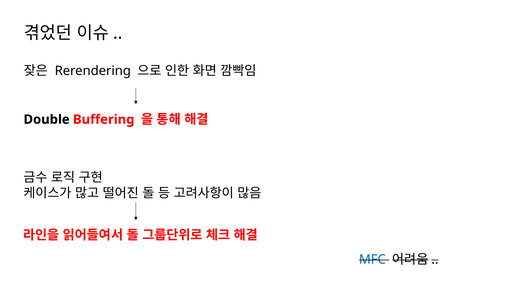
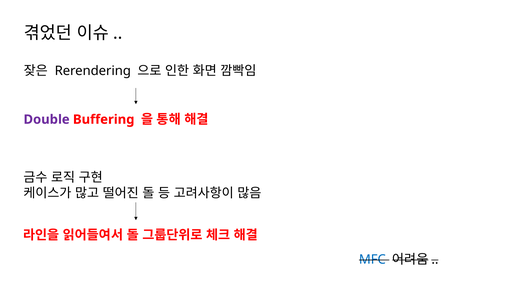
Double colour: black -> purple (47, 119)
